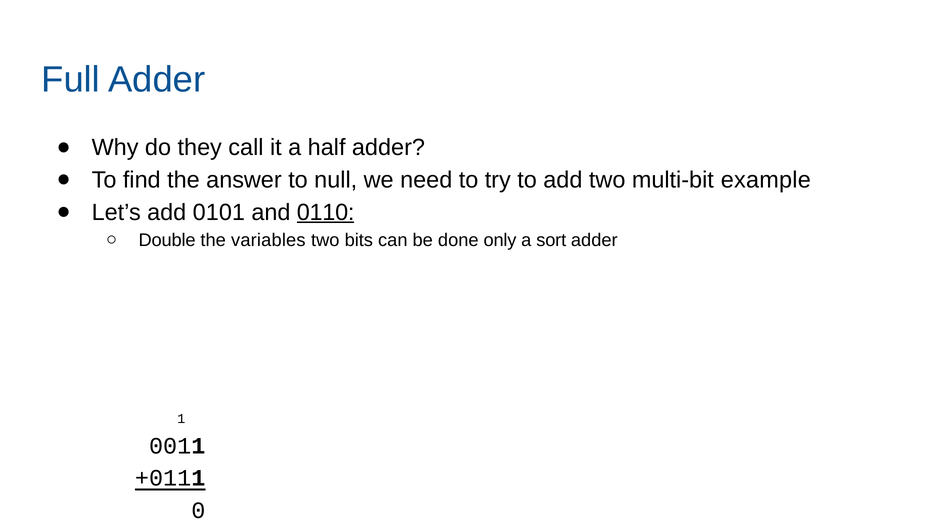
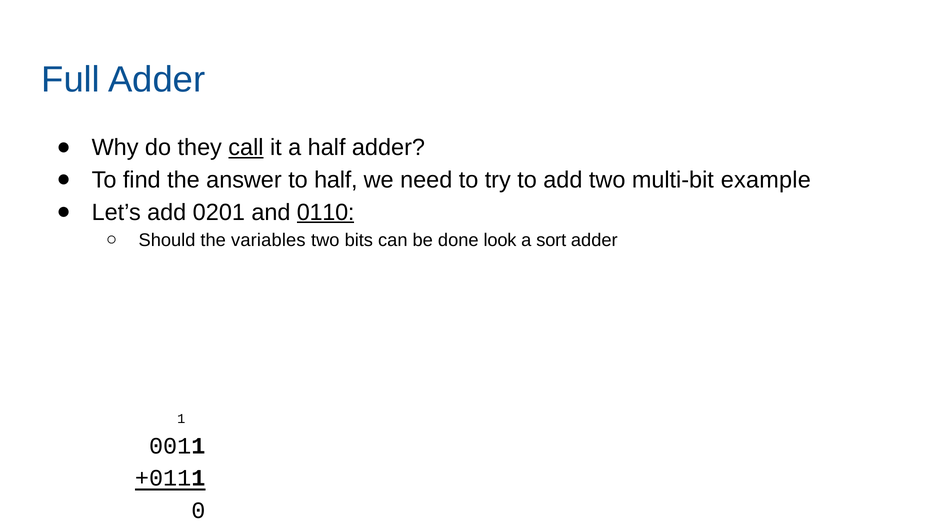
call underline: none -> present (246, 148)
to null: null -> half (336, 180)
0101: 0101 -> 0201 (219, 212)
Double: Double -> Should (167, 240)
only: only -> look (500, 240)
